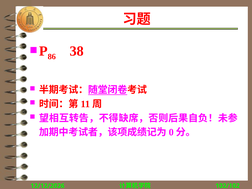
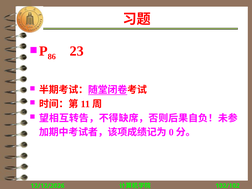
38: 38 -> 23 (77, 51)
